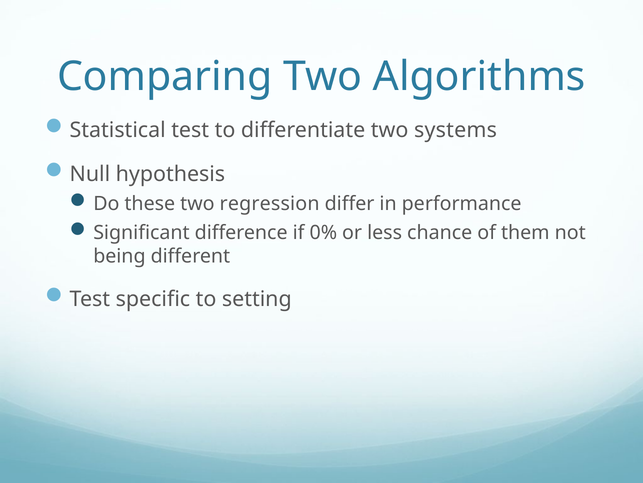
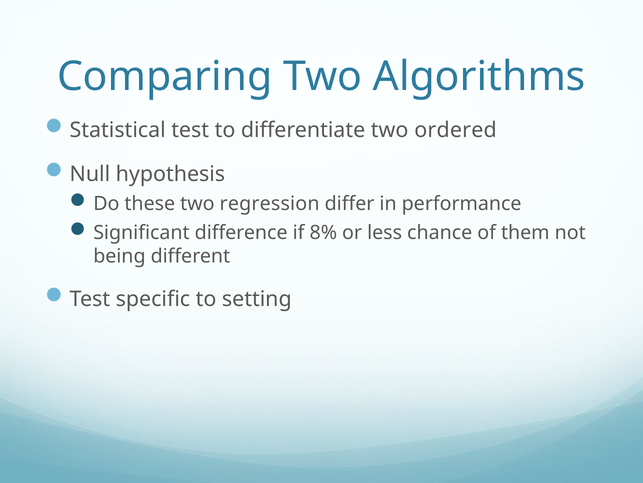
systems: systems -> ordered (456, 130)
0%: 0% -> 8% (323, 232)
